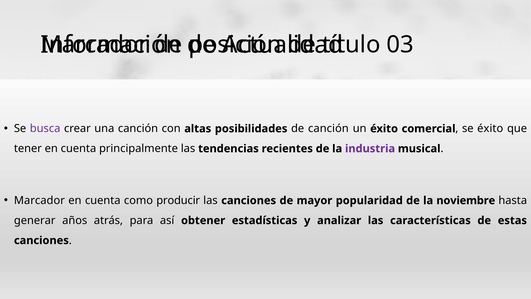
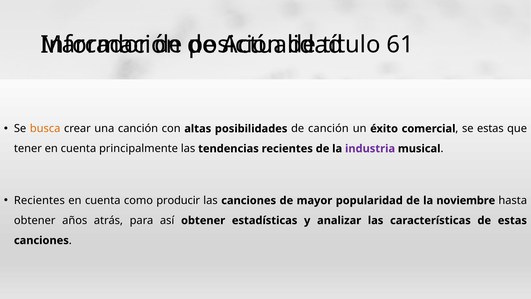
03: 03 -> 61 (400, 45)
busca colour: purple -> orange (45, 129)
se éxito: éxito -> estas (490, 129)
Marcador: Marcador -> Recientes (39, 200)
generar: generar -> obtener (35, 220)
